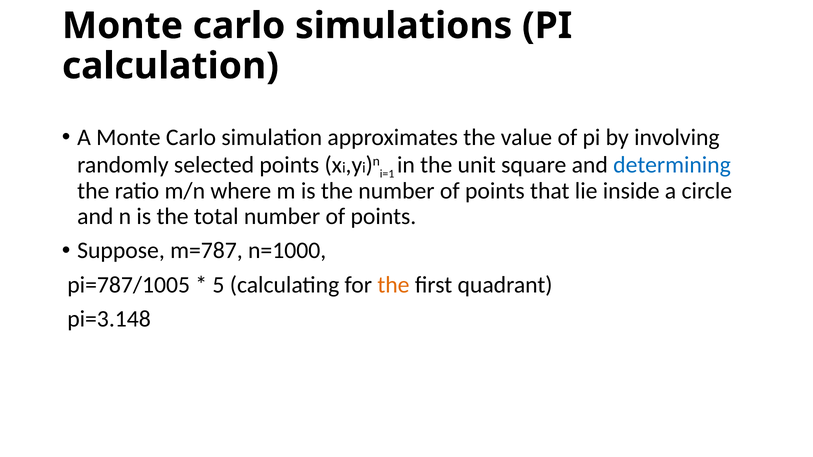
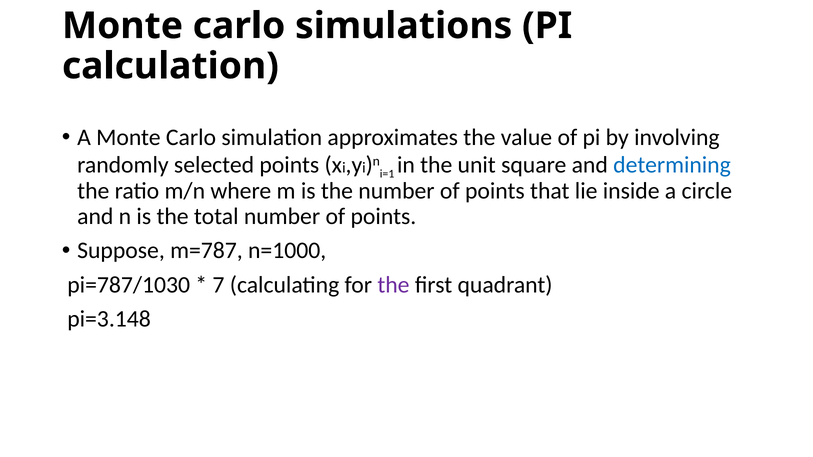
pi=787/1005: pi=787/1005 -> pi=787/1030 (129, 285)
5: 5 -> 7 (218, 285)
the colour: orange -> purple (393, 285)
